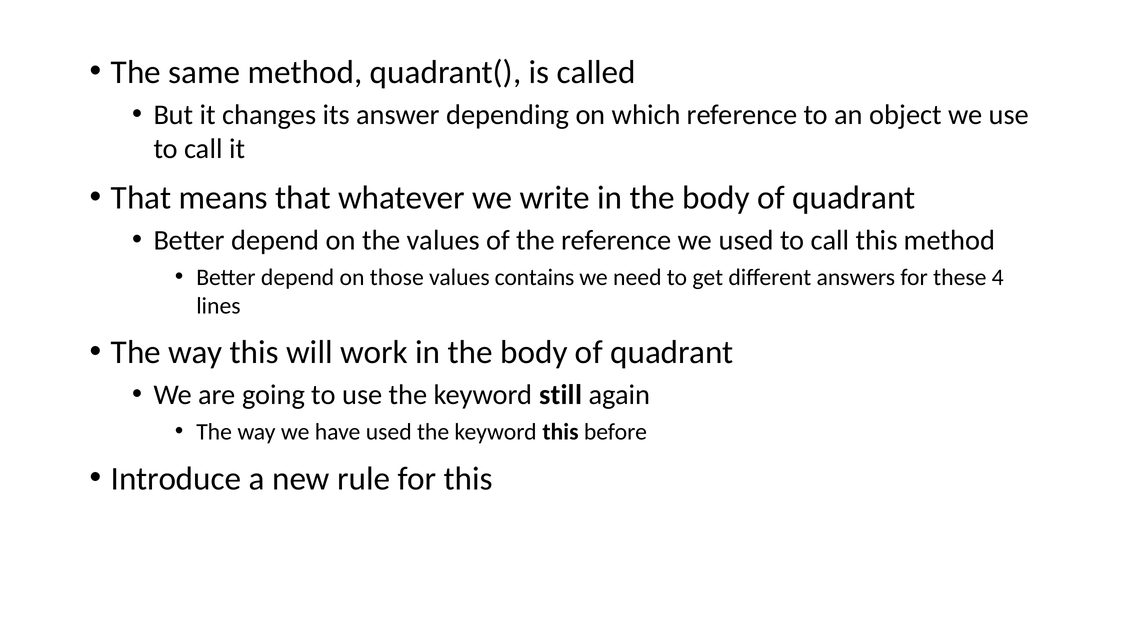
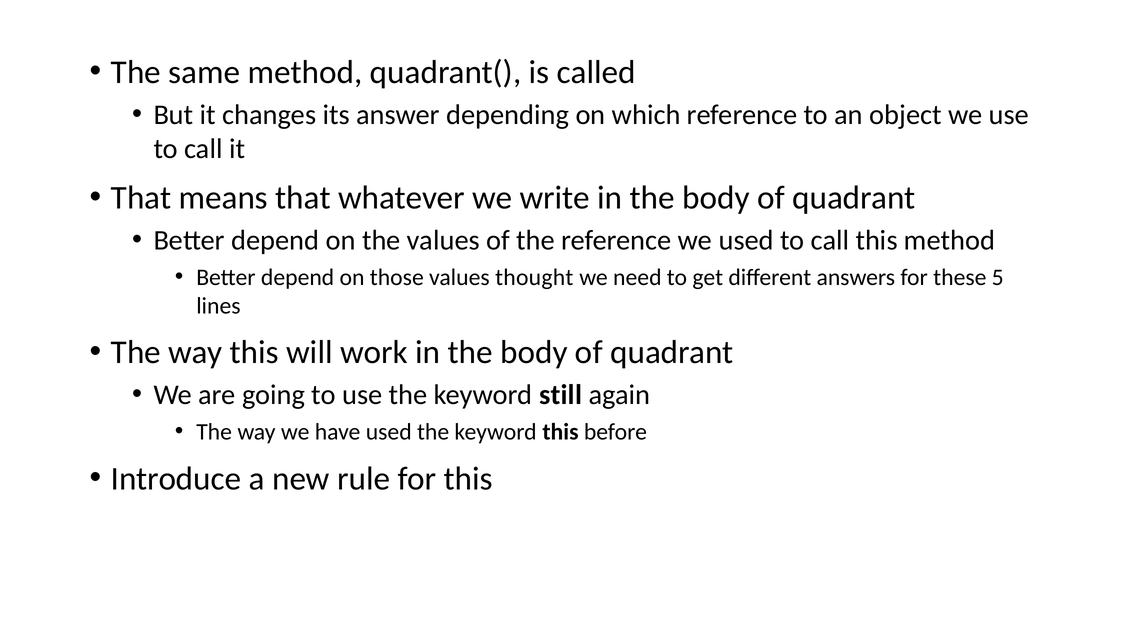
contains: contains -> thought (534, 277)
4: 4 -> 5 (998, 277)
